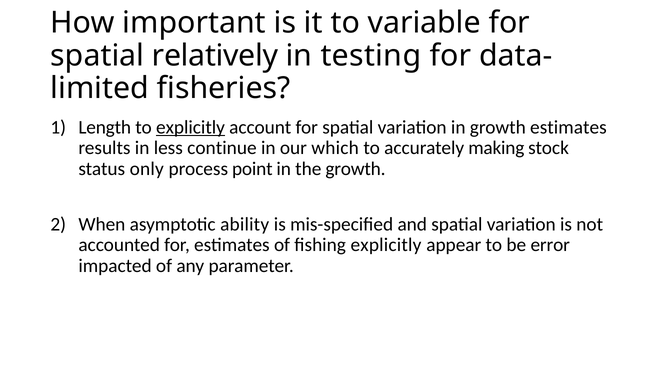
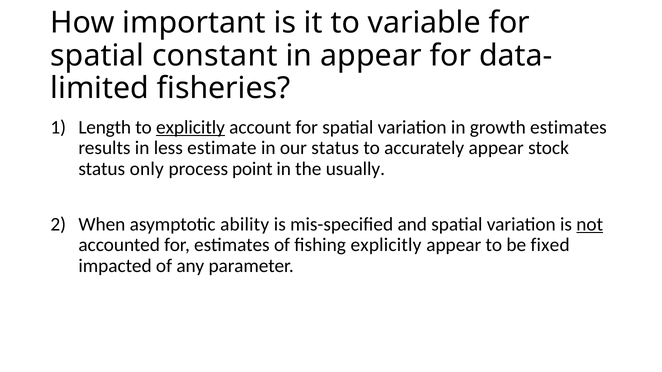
relatively: relatively -> constant (215, 56)
in testing: testing -> appear (371, 56)
continue: continue -> estimate (222, 148)
our which: which -> status (335, 148)
accurately making: making -> appear (496, 148)
the growth: growth -> usually (355, 169)
not underline: none -> present (590, 224)
error: error -> fixed (550, 245)
